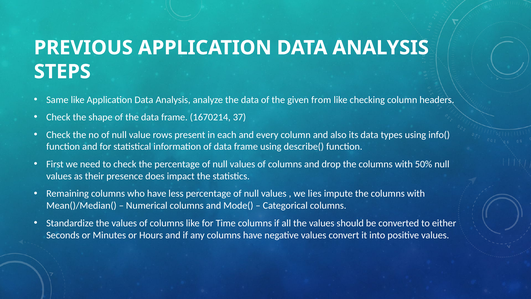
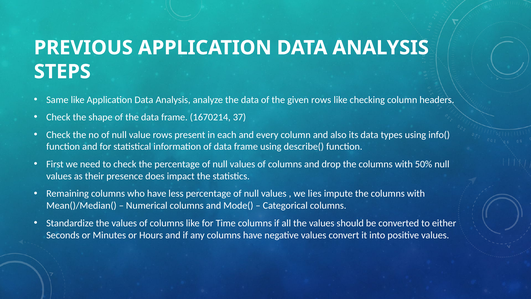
given from: from -> rows (321, 100)
